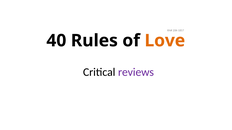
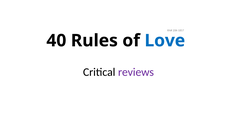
Love colour: orange -> blue (165, 41)
